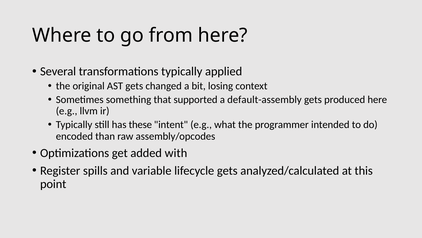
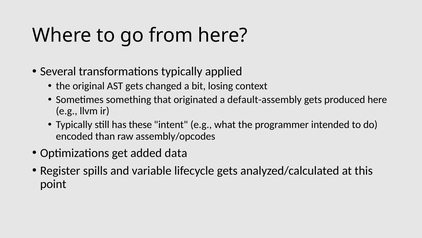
supported: supported -> originated (196, 99)
with: with -> data (176, 153)
